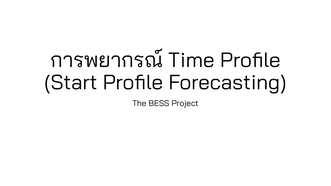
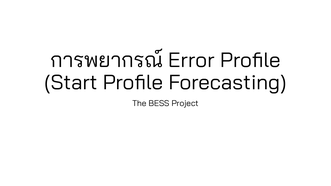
Time: Time -> Error (191, 60)
